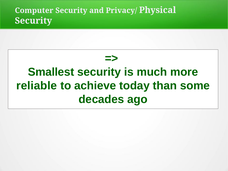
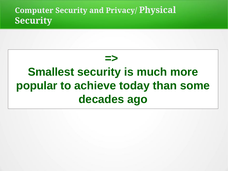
reliable: reliable -> popular (37, 86)
